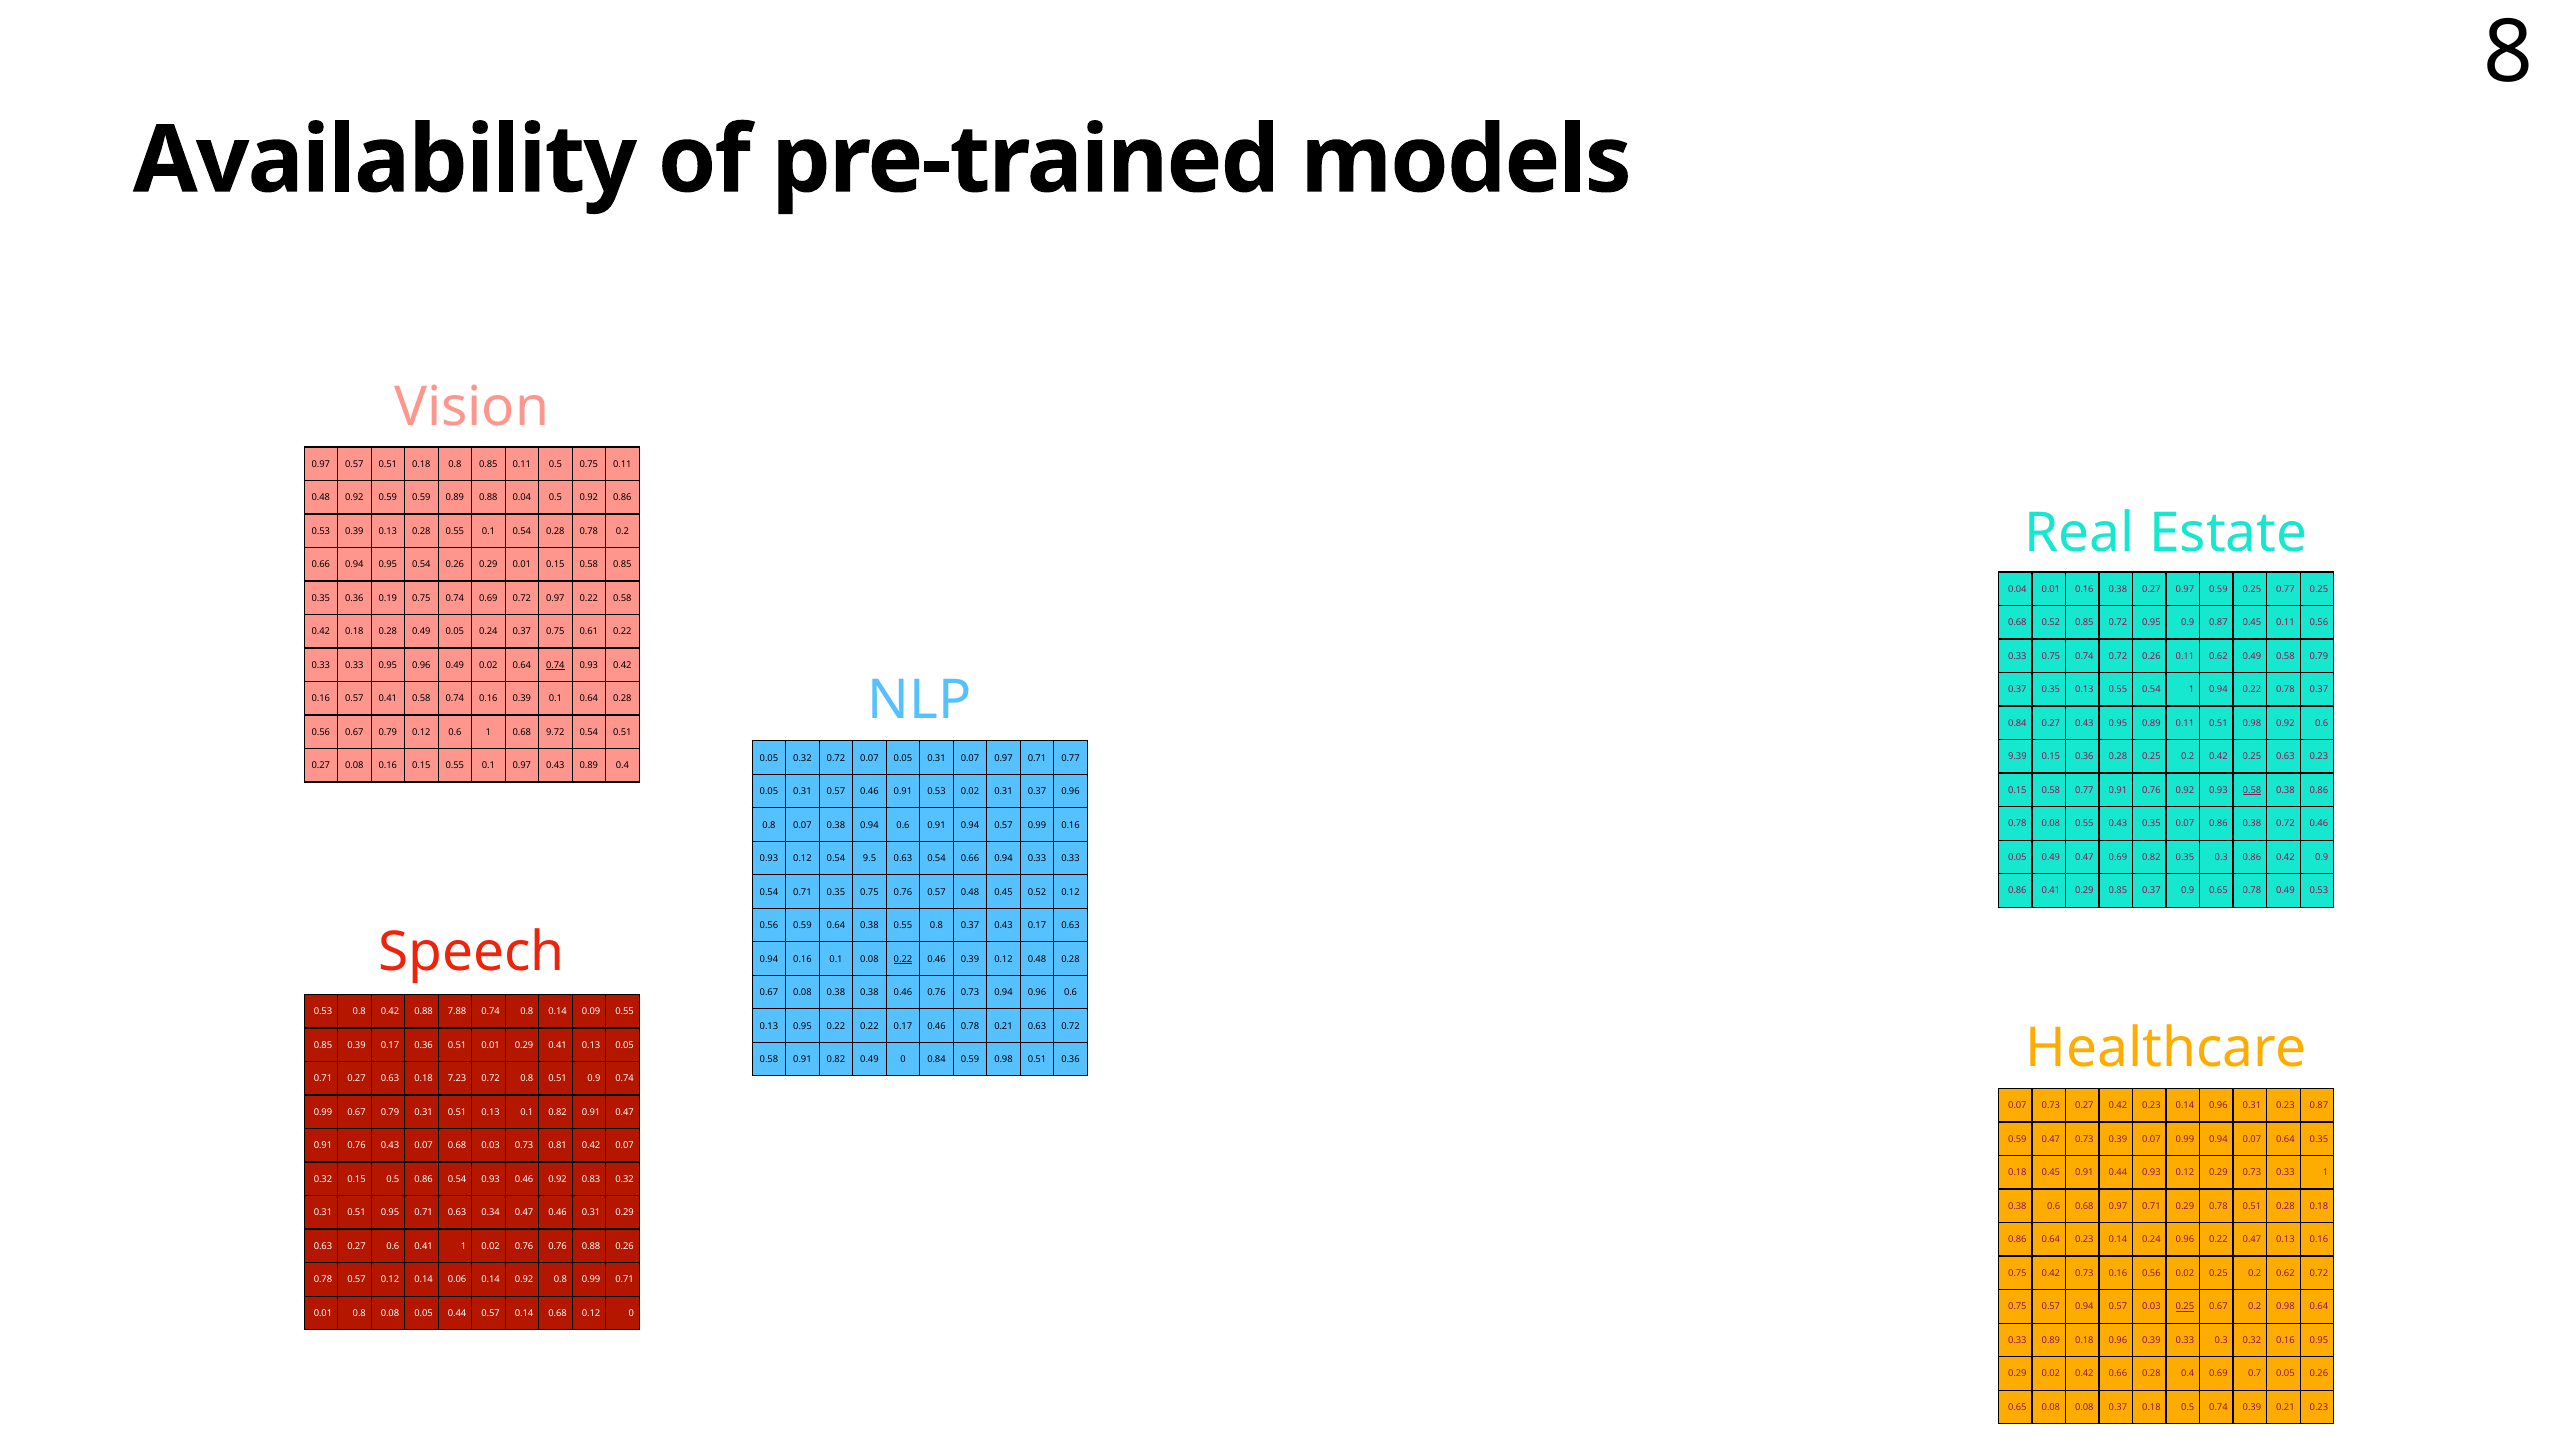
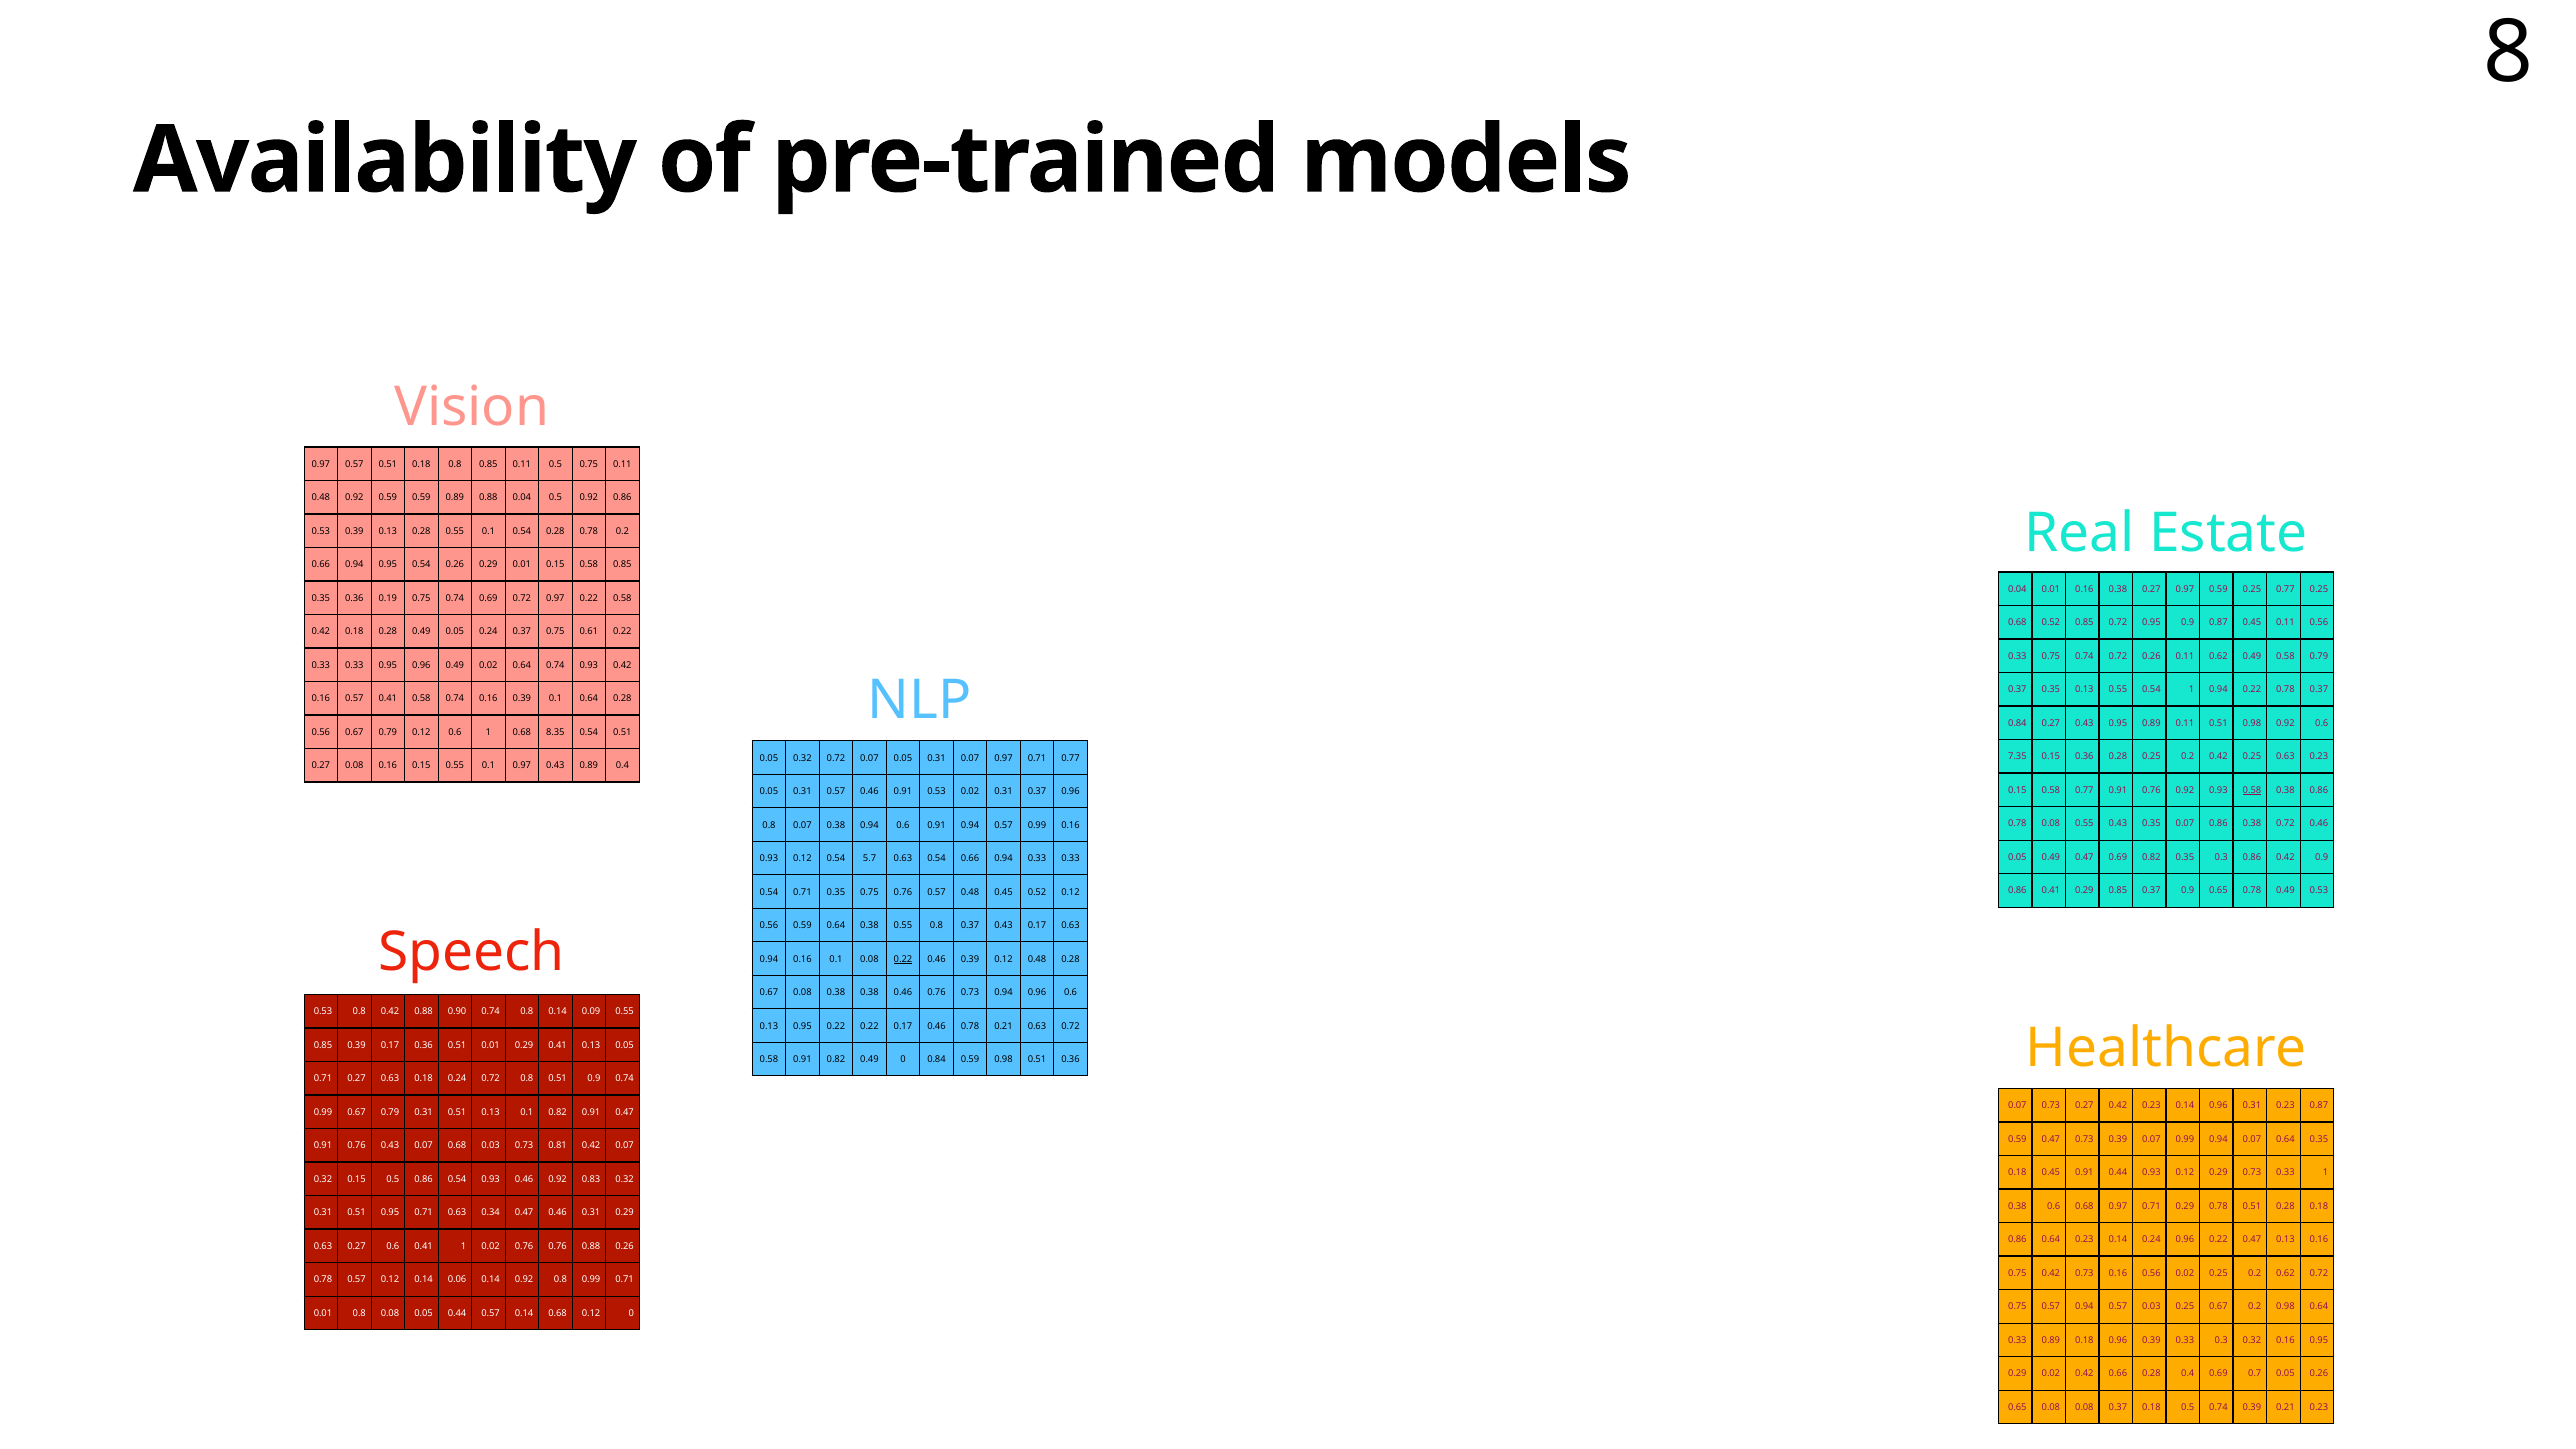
0.74 underline: present -> none (555, 665)
9.72: 9.72 -> 8.35 (555, 732)
9.39: 9.39 -> 7.35 (2017, 757)
9.5: 9.5 -> 5.7 (870, 859)
7.88: 7.88 -> 0.90 (457, 1012)
0.18 7.23: 7.23 -> 0.24 (457, 1079)
0.25 underline: present -> none (2185, 1307)
